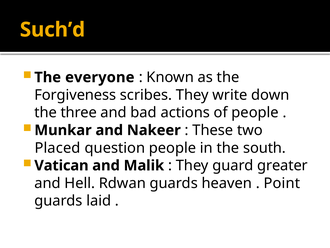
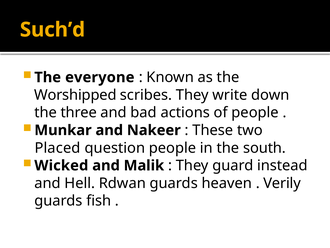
Forgiveness: Forgiveness -> Worshipped (75, 95)
Vatican: Vatican -> Wicked (61, 165)
greater: greater -> instead (282, 165)
Point: Point -> Verily (282, 183)
laid: laid -> fish (99, 200)
